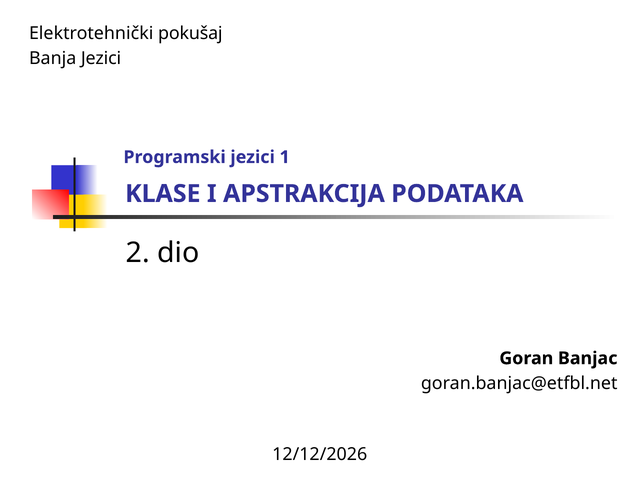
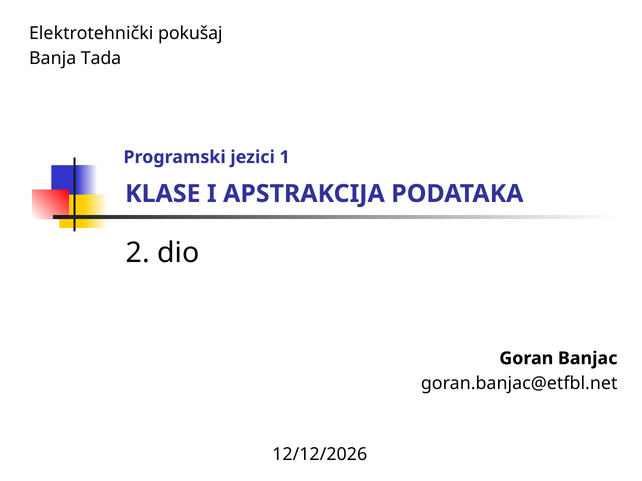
Banja Jezici: Jezici -> Tada (101, 58)
